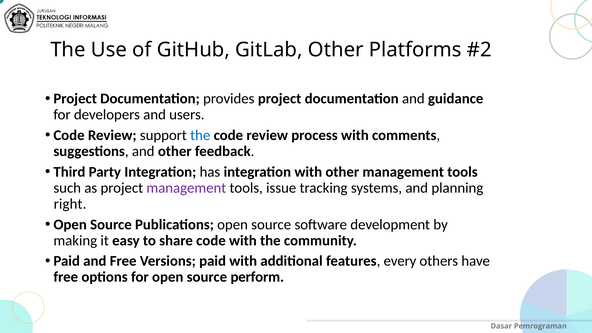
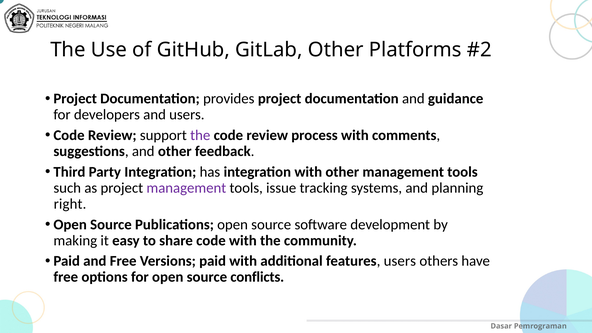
the colour: blue -> purple (200, 135)
features every: every -> users (400, 261)
perform: perform -> conflicts (257, 277)
